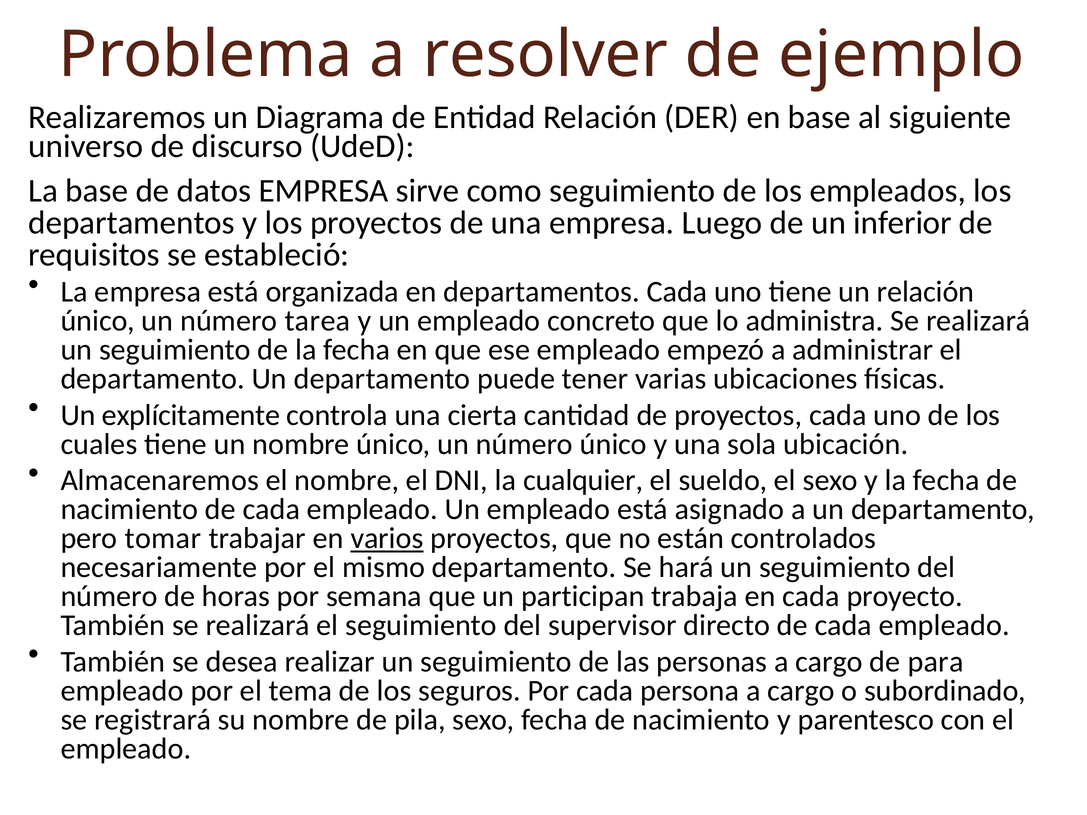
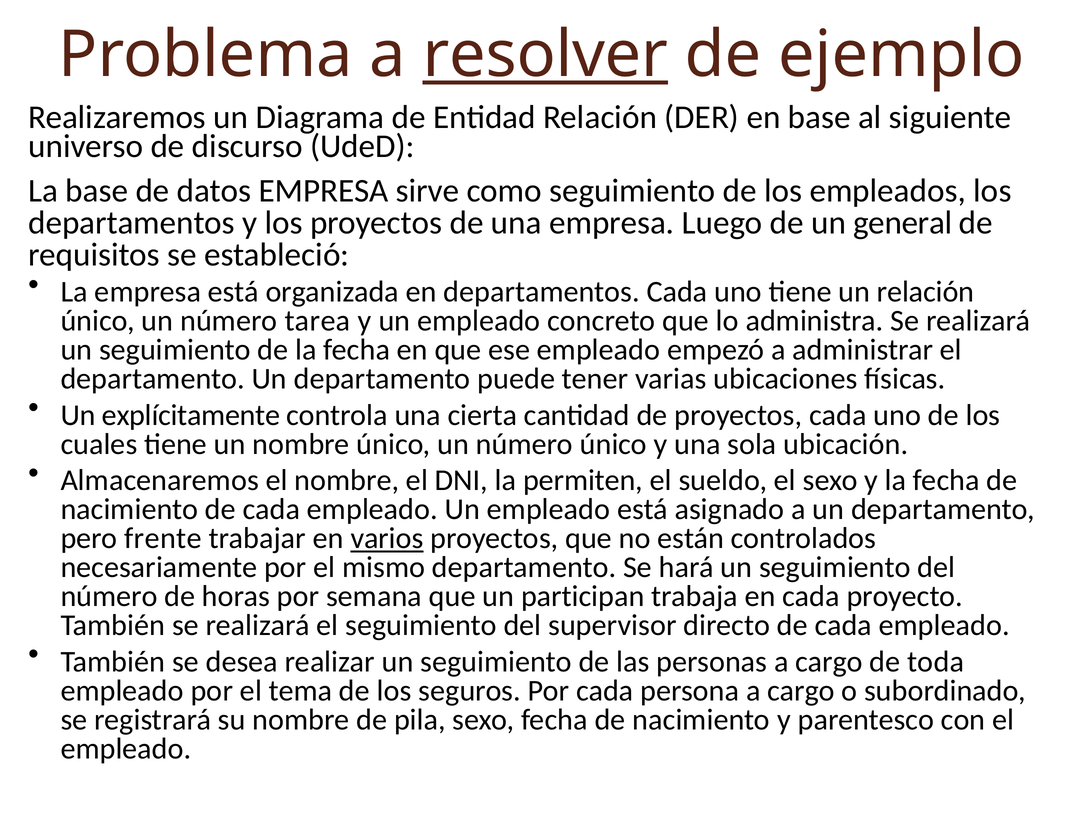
resolver underline: none -> present (545, 55)
inferior: inferior -> general (903, 223)
cualquier: cualquier -> permiten (583, 481)
tomar: tomar -> frente (163, 539)
para: para -> toda (936, 662)
